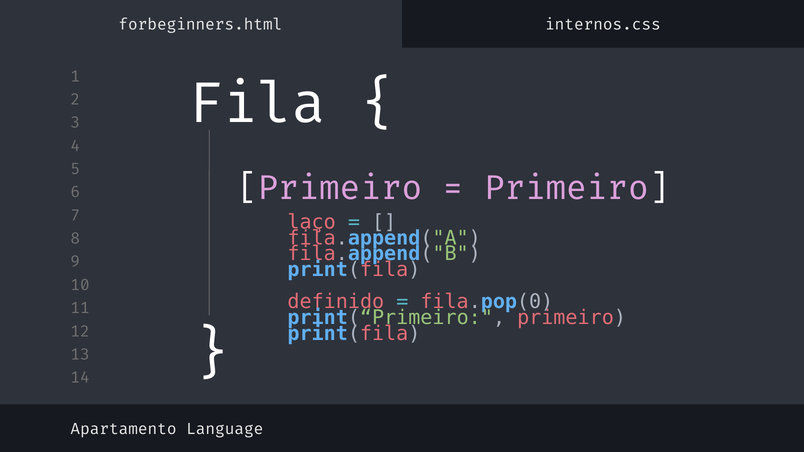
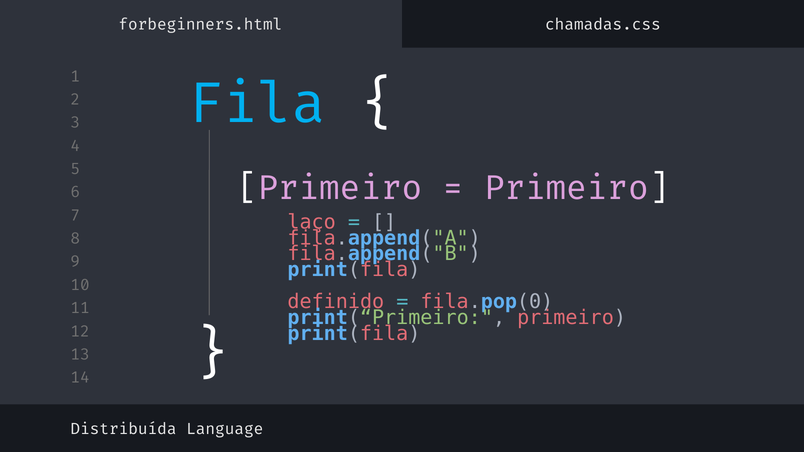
internos.css: internos.css -> chamadas.css (603, 25)
Fila colour: white -> light blue (257, 104)
Apartamento: Apartamento -> Distribuída (123, 430)
